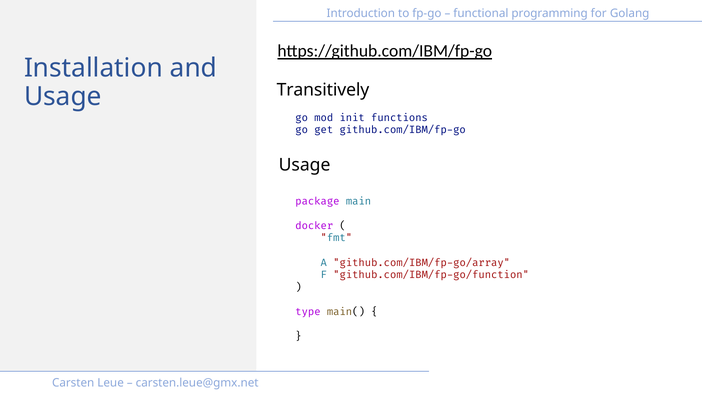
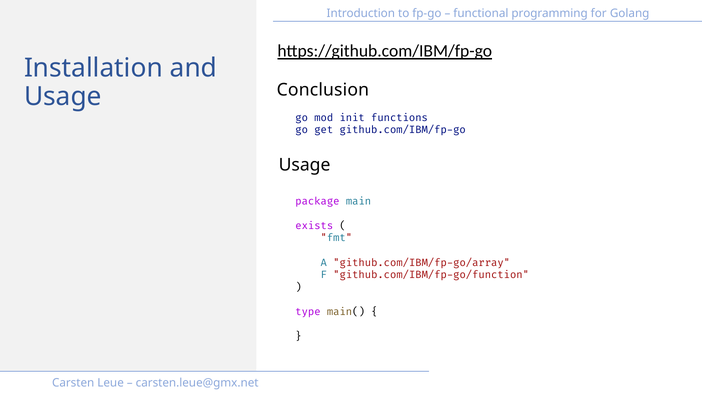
Transitively: Transitively -> Conclusion (323, 90)
docker: docker -> exists (314, 226)
